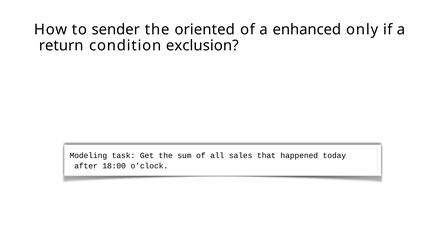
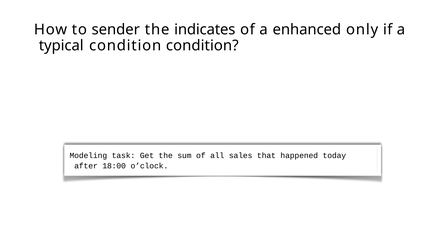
oriented: oriented -> indicates (205, 29)
return: return -> typical (61, 45)
condition exclusion: exclusion -> condition (202, 45)
